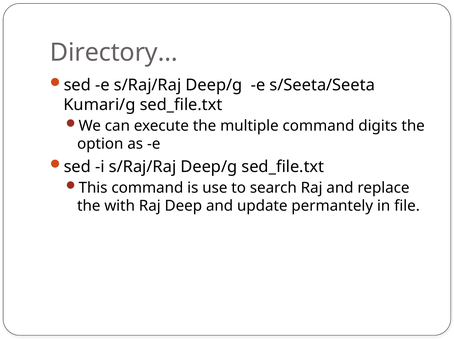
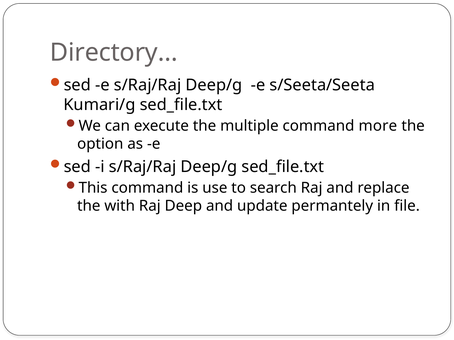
digits: digits -> more (378, 126)
